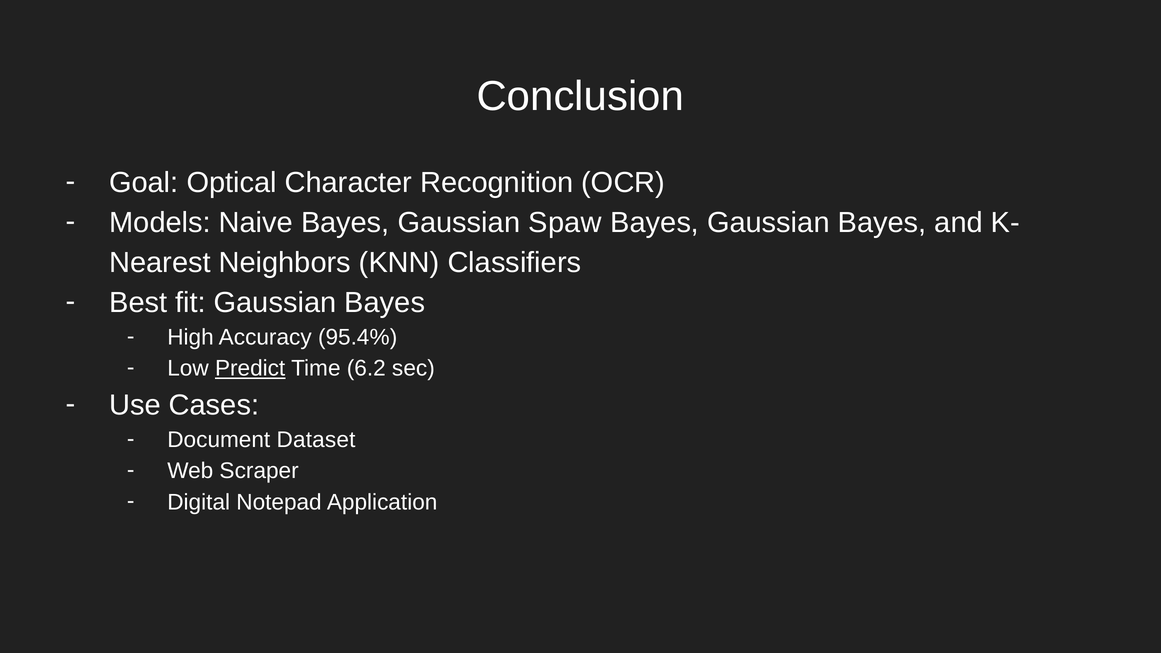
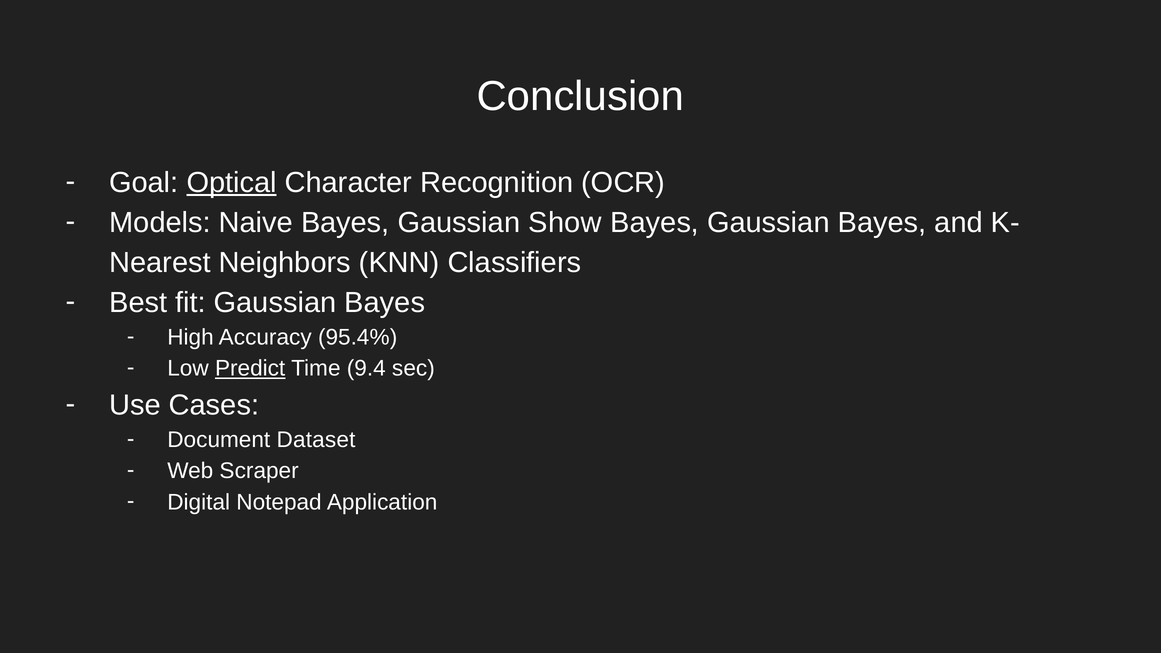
Optical underline: none -> present (232, 183)
Spaw: Spaw -> Show (565, 223)
6.2: 6.2 -> 9.4 (366, 369)
